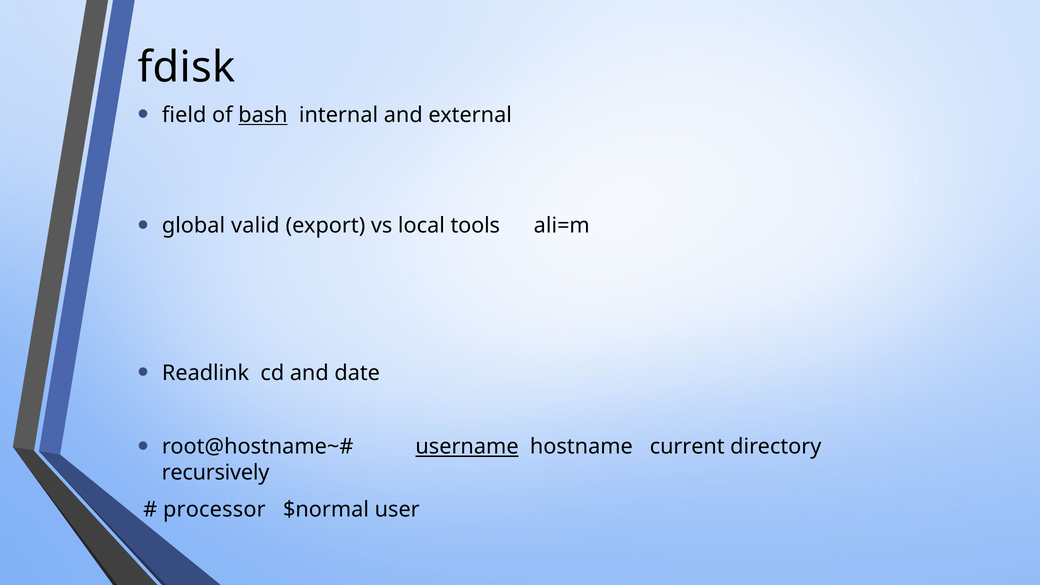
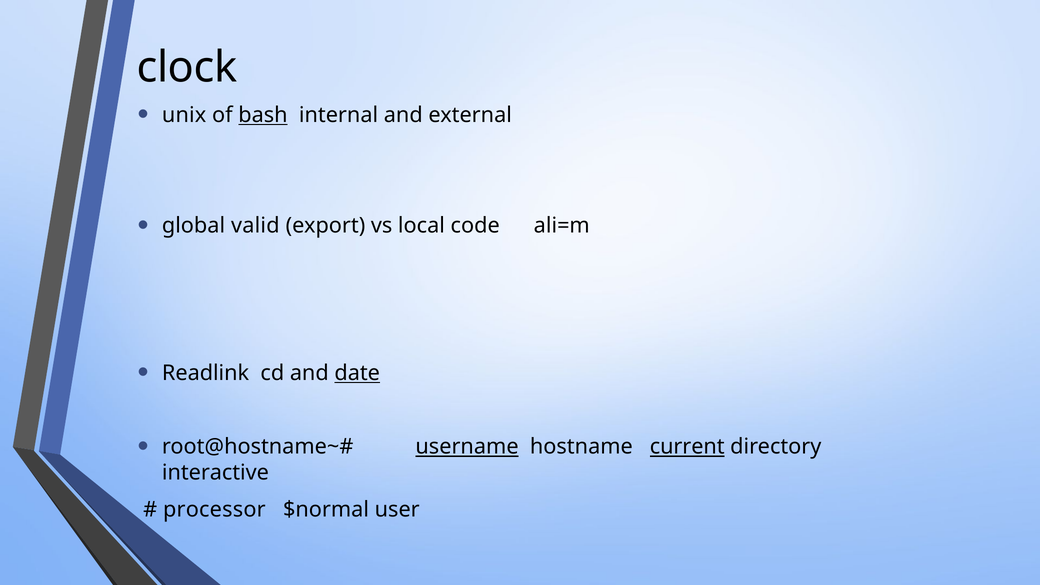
fdisk: fdisk -> clock (187, 68)
field: field -> unix (184, 115)
tools: tools -> code (475, 226)
date underline: none -> present (357, 373)
current underline: none -> present (687, 447)
recursively: recursively -> interactive (215, 473)
